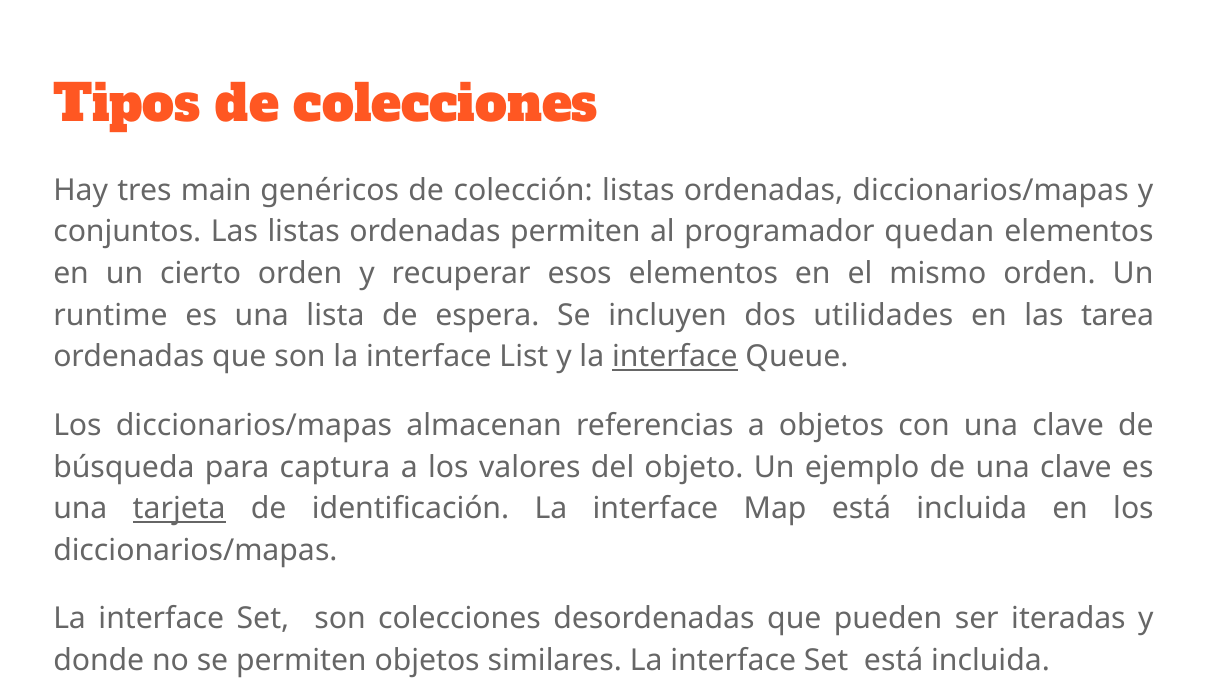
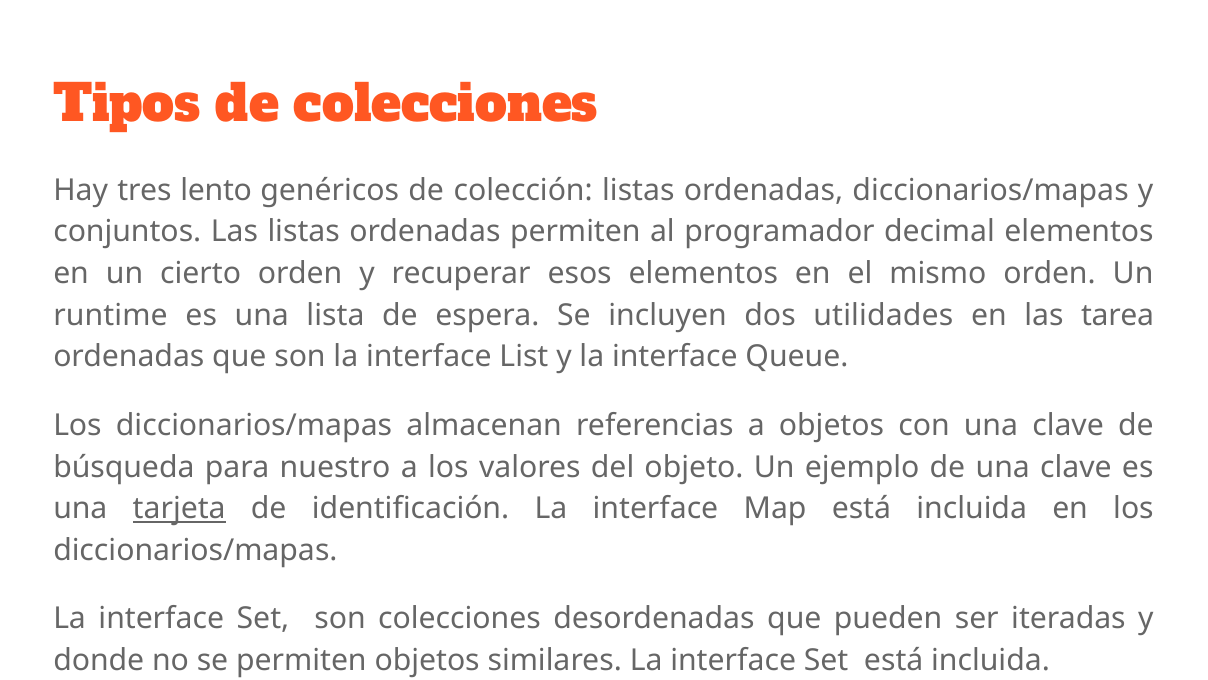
main: main -> lento (216, 190)
quedan: quedan -> decimal (940, 232)
interface underline: present -> none (675, 357)
captura: captura -> nuestro (335, 467)
